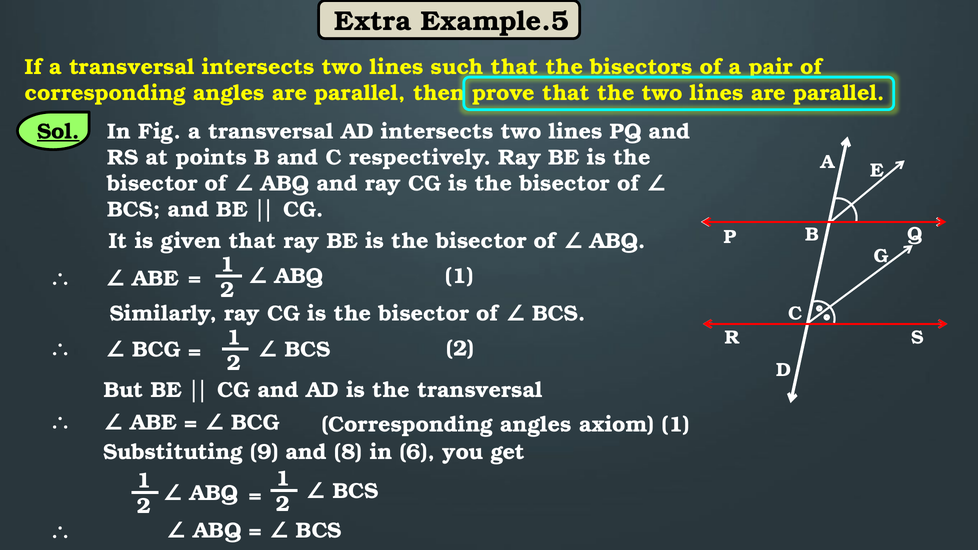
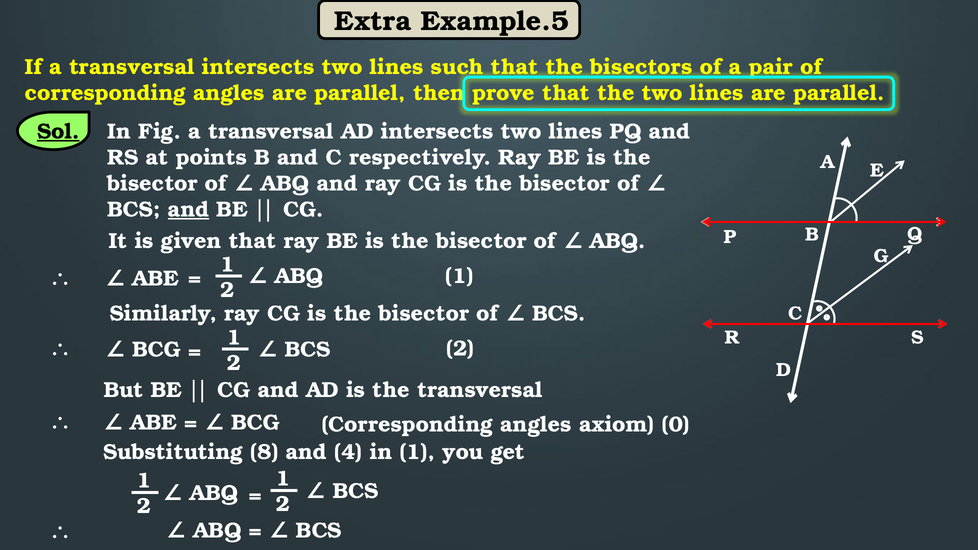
and underline: none -> present (189, 210)
axiom 1: 1 -> 0 (676, 425)
9: 9 -> 8 (264, 452)
8: 8 -> 4 (348, 452)
in 6: 6 -> 1 (417, 452)
